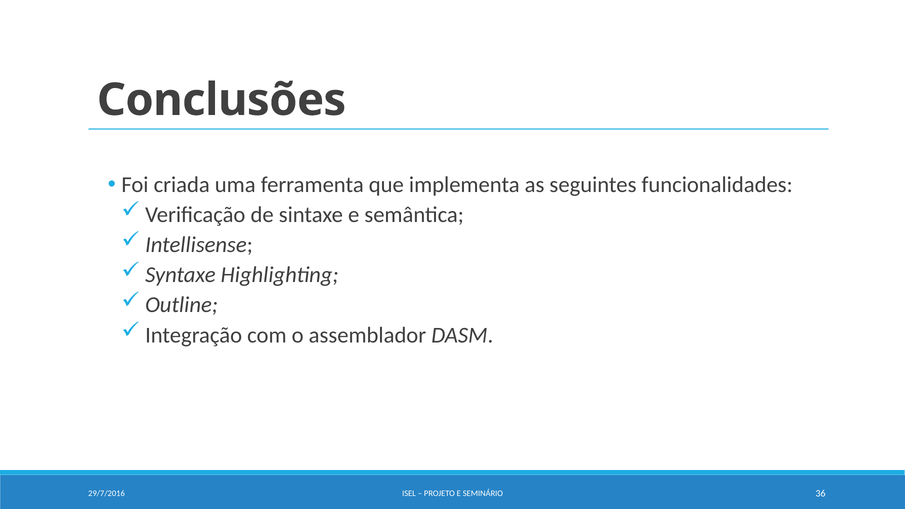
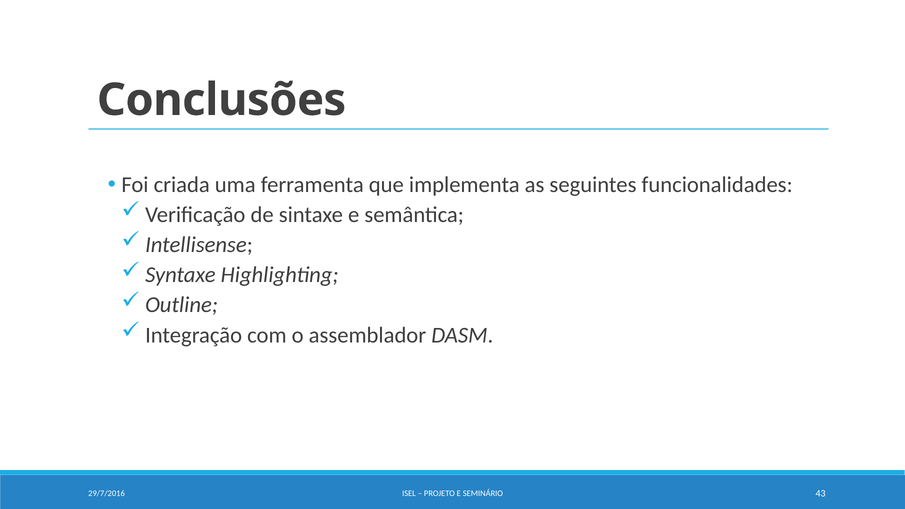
36: 36 -> 43 (821, 494)
